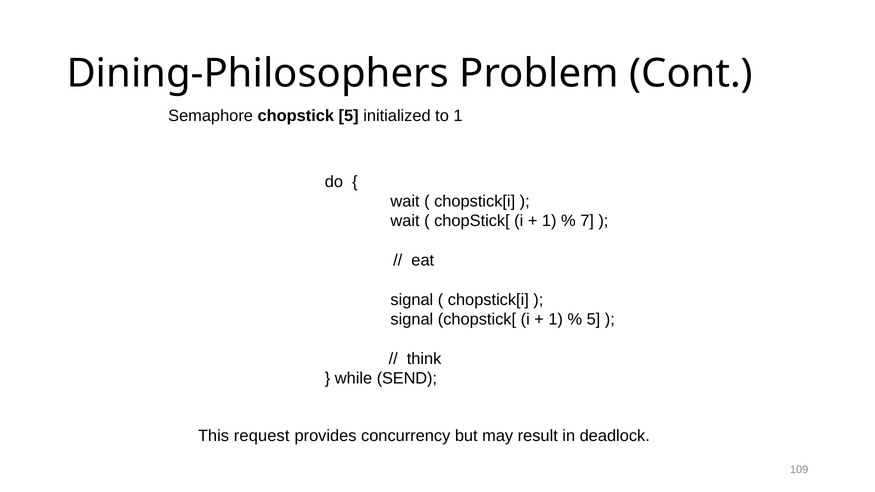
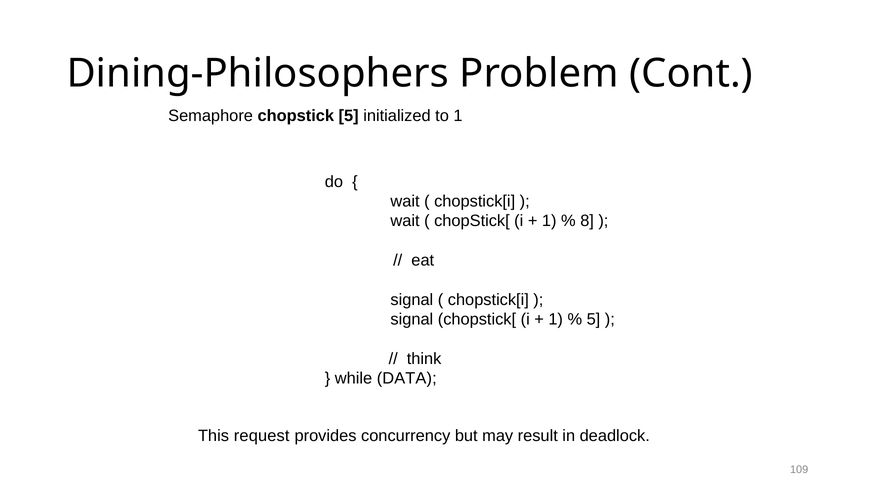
7: 7 -> 8 (587, 221)
SEND: SEND -> DATA (407, 379)
